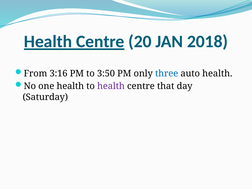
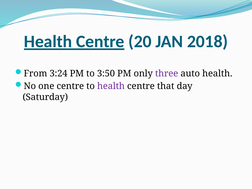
3:16: 3:16 -> 3:24 (59, 73)
three colour: blue -> purple (167, 73)
one health: health -> centre (70, 86)
